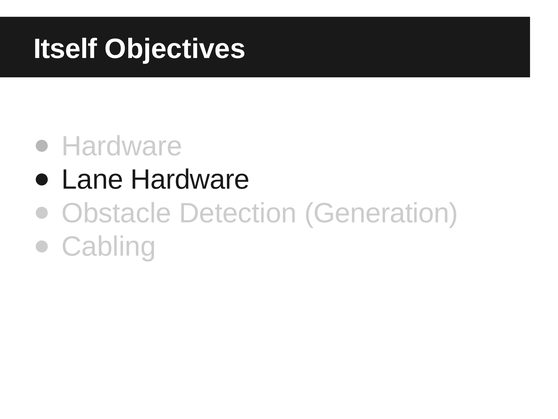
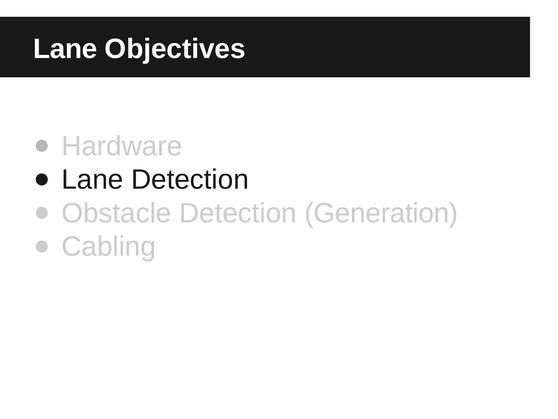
Itself: Itself -> Lane (65, 49)
Lane Hardware: Hardware -> Detection (190, 180)
